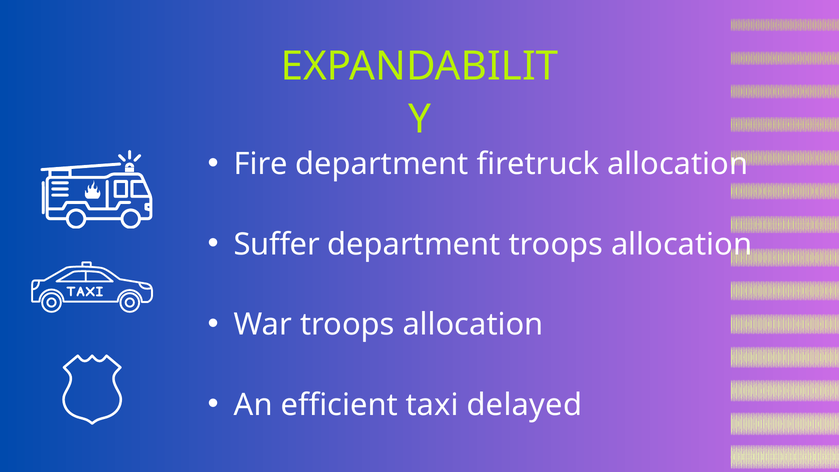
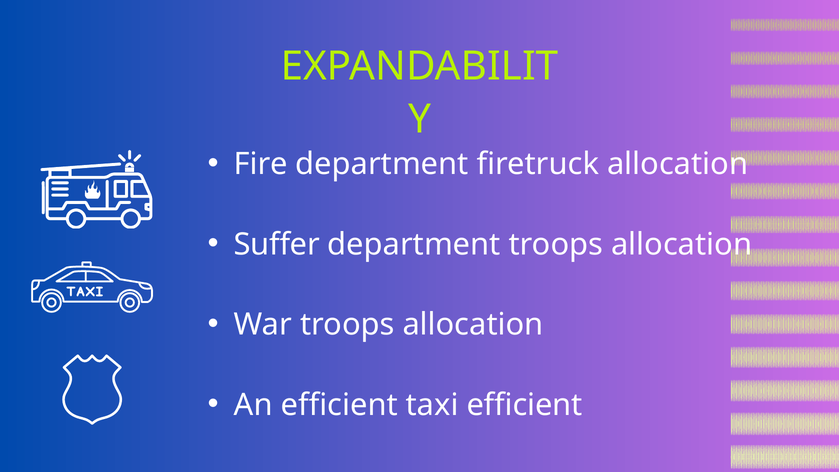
taxi delayed: delayed -> efficient (525, 405)
